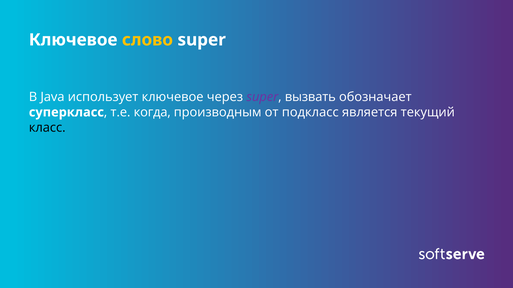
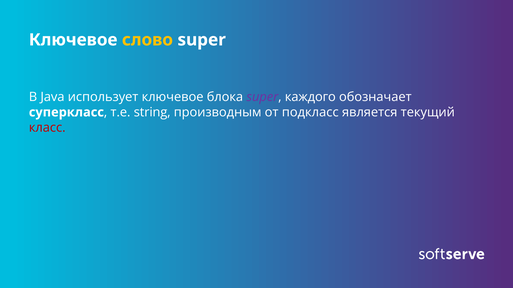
через: через -> блока (225, 97)
вызвать: вызвать -> каждого (310, 97)
когда: когда -> string (152, 112)
класс colour: black -> red (47, 128)
